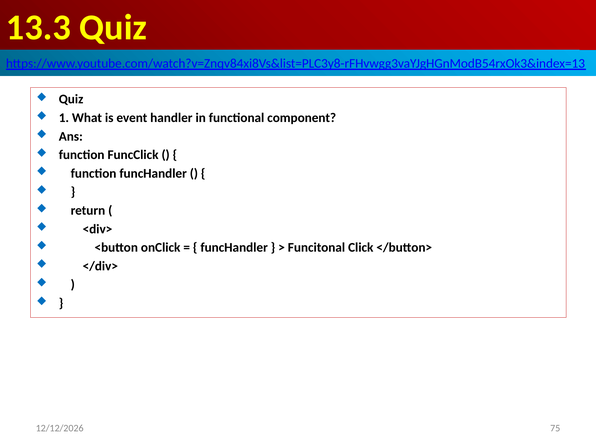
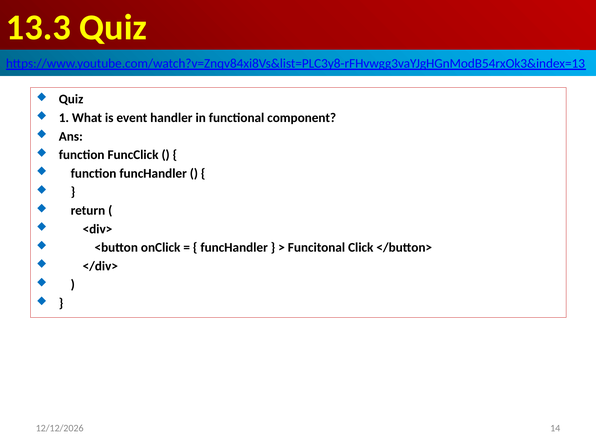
75: 75 -> 14 (555, 428)
